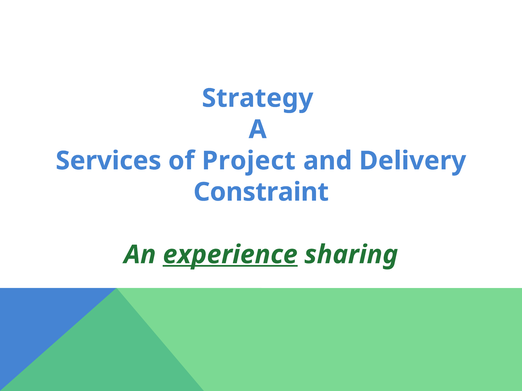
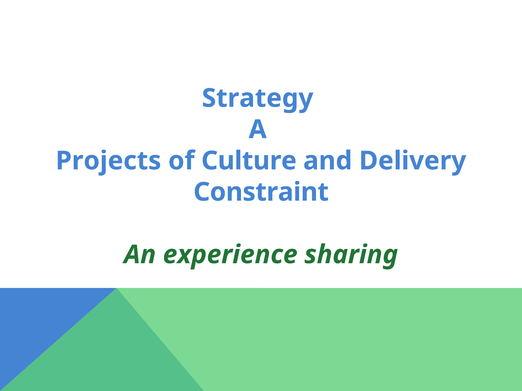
Services: Services -> Projects (108, 161)
Project: Project -> Culture (249, 161)
experience underline: present -> none (230, 255)
